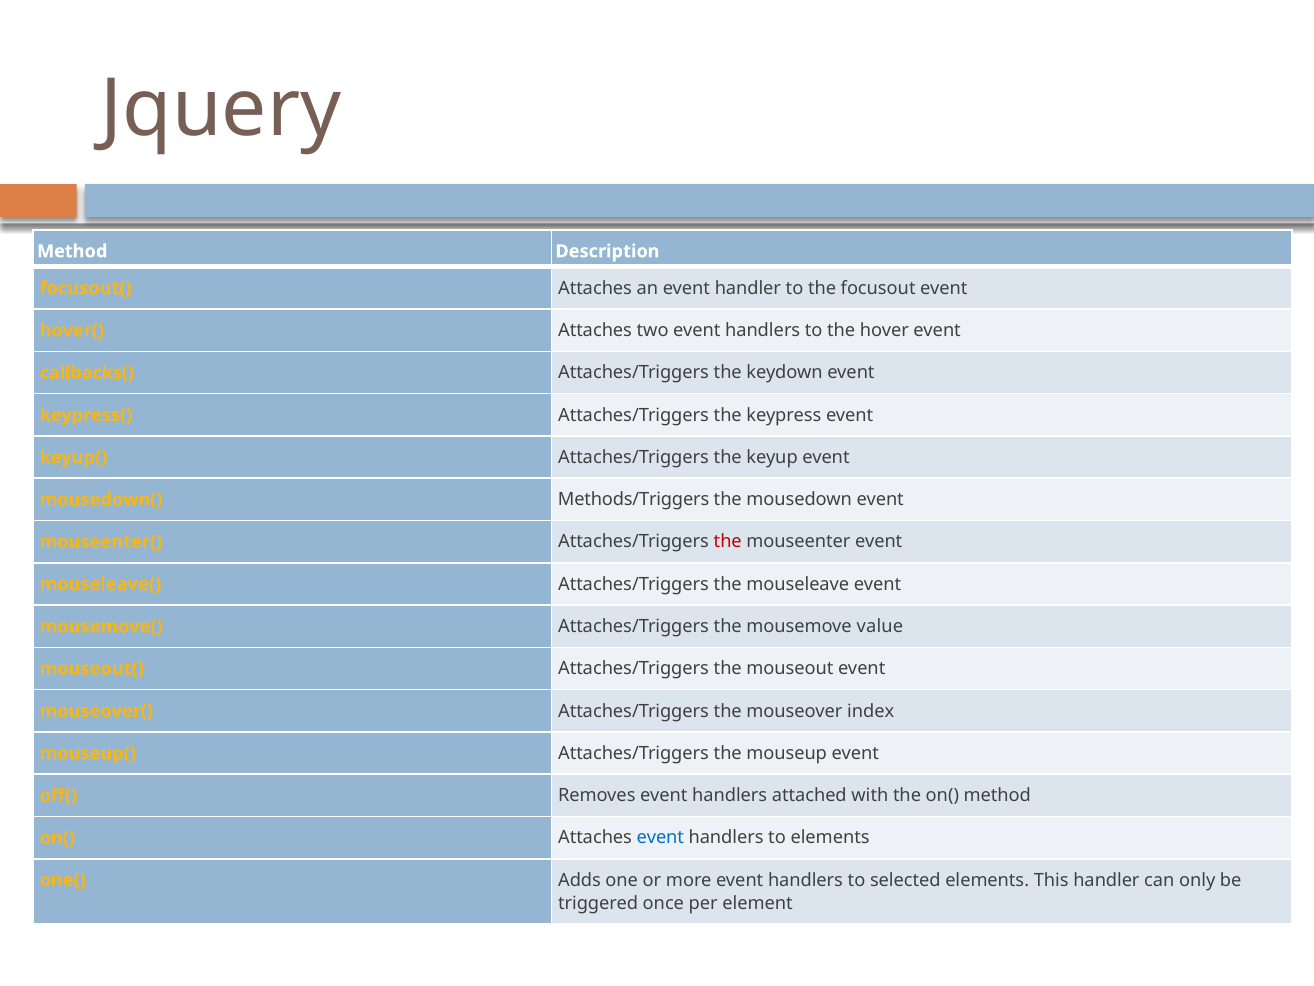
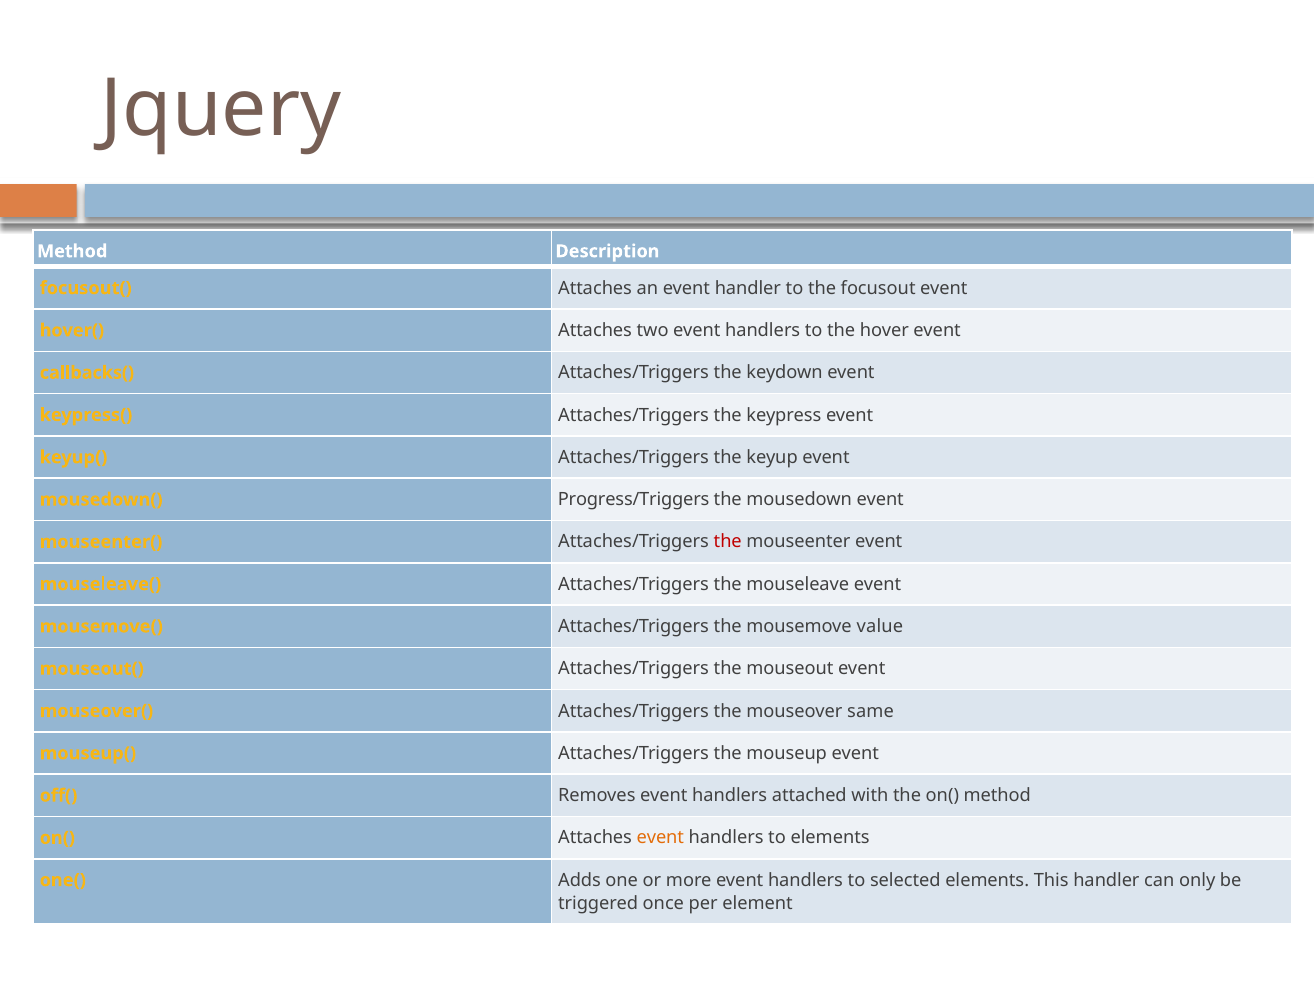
Methods/Triggers: Methods/Triggers -> Progress/Triggers (634, 499)
index: index -> same (871, 711)
event colour: blue -> orange (660, 837)
